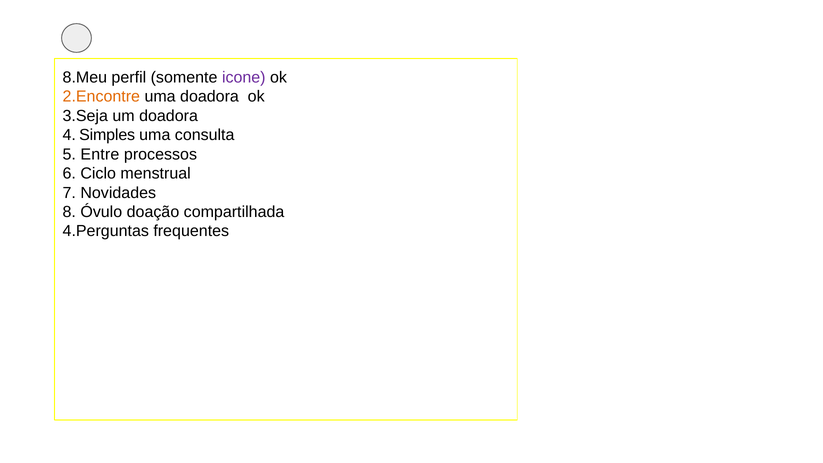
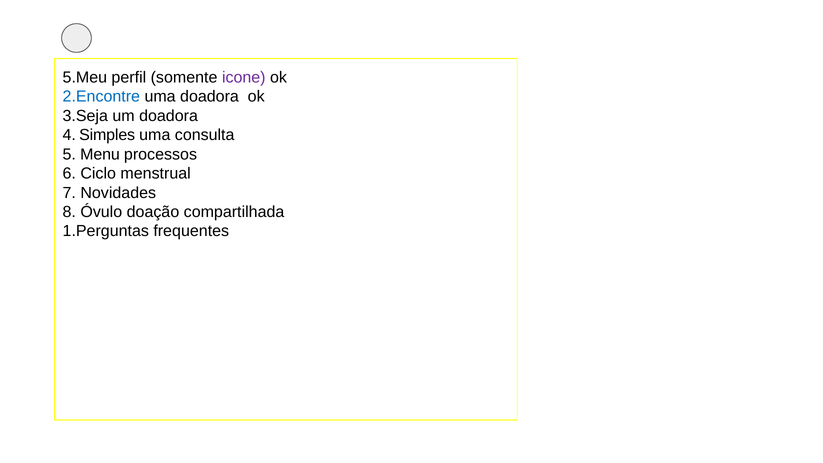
8.Meu: 8.Meu -> 5.Meu (85, 77)
2.Encontre colour: orange -> blue (101, 97)
Entre: Entre -> Menu (100, 154)
4.Perguntas: 4.Perguntas -> 1.Perguntas (106, 231)
